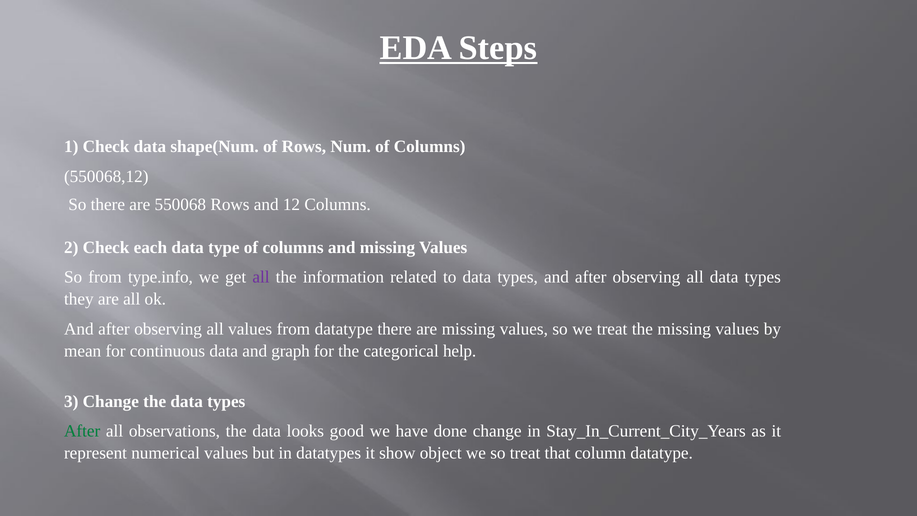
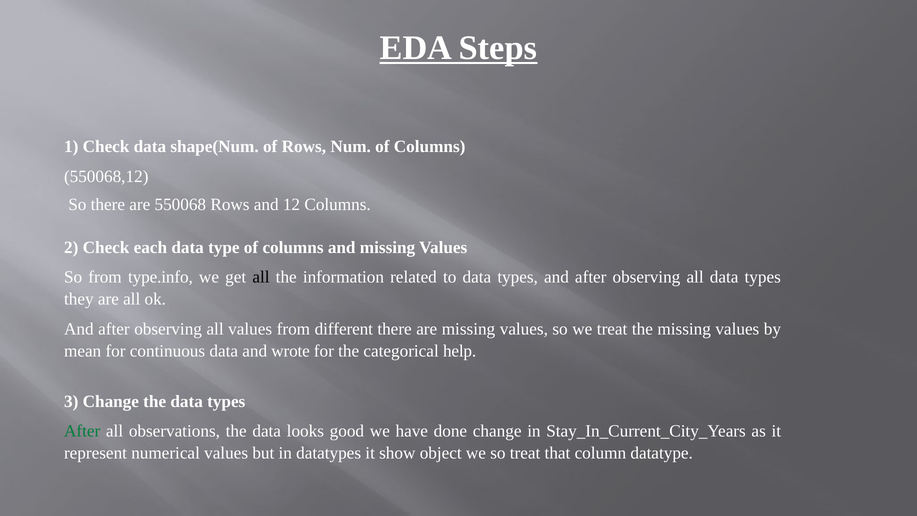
all colour: purple -> black (261, 277)
from datatype: datatype -> different (344, 329)
graph: graph -> wrote (291, 351)
